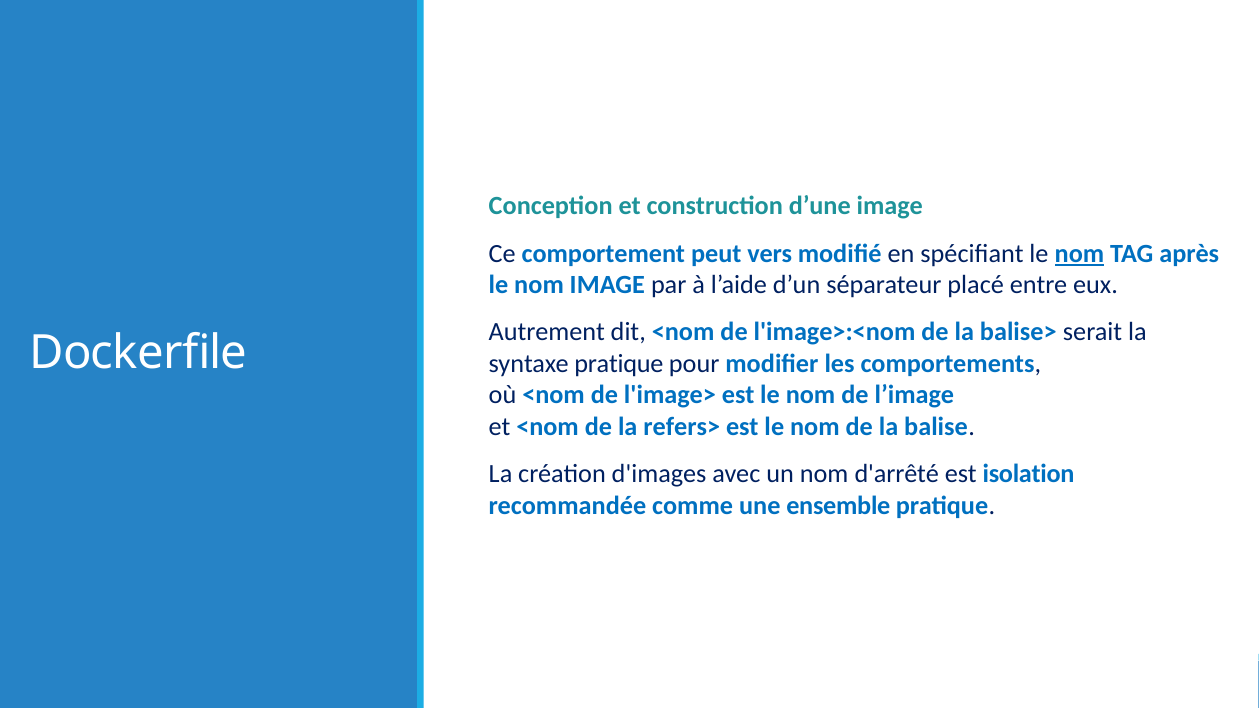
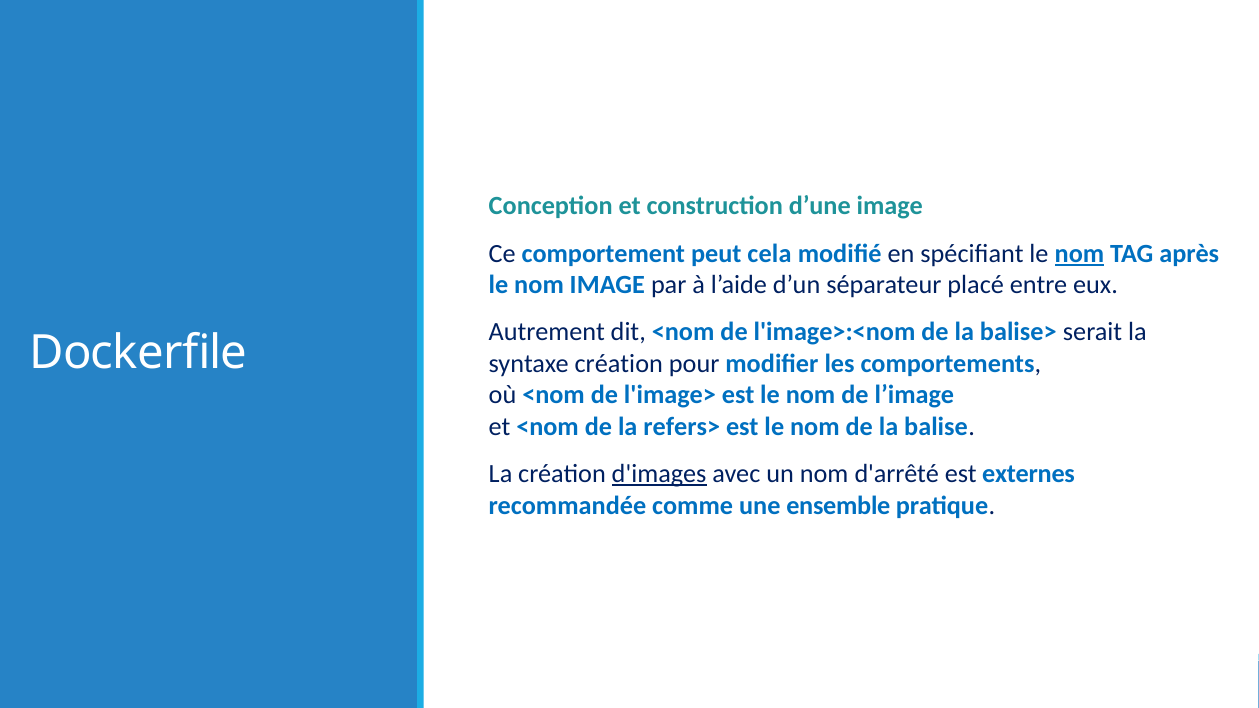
vers: vers -> cela (769, 254)
syntaxe pratique: pratique -> création (619, 364)
d'images underline: none -> present (659, 474)
isolation: isolation -> externes (1029, 474)
